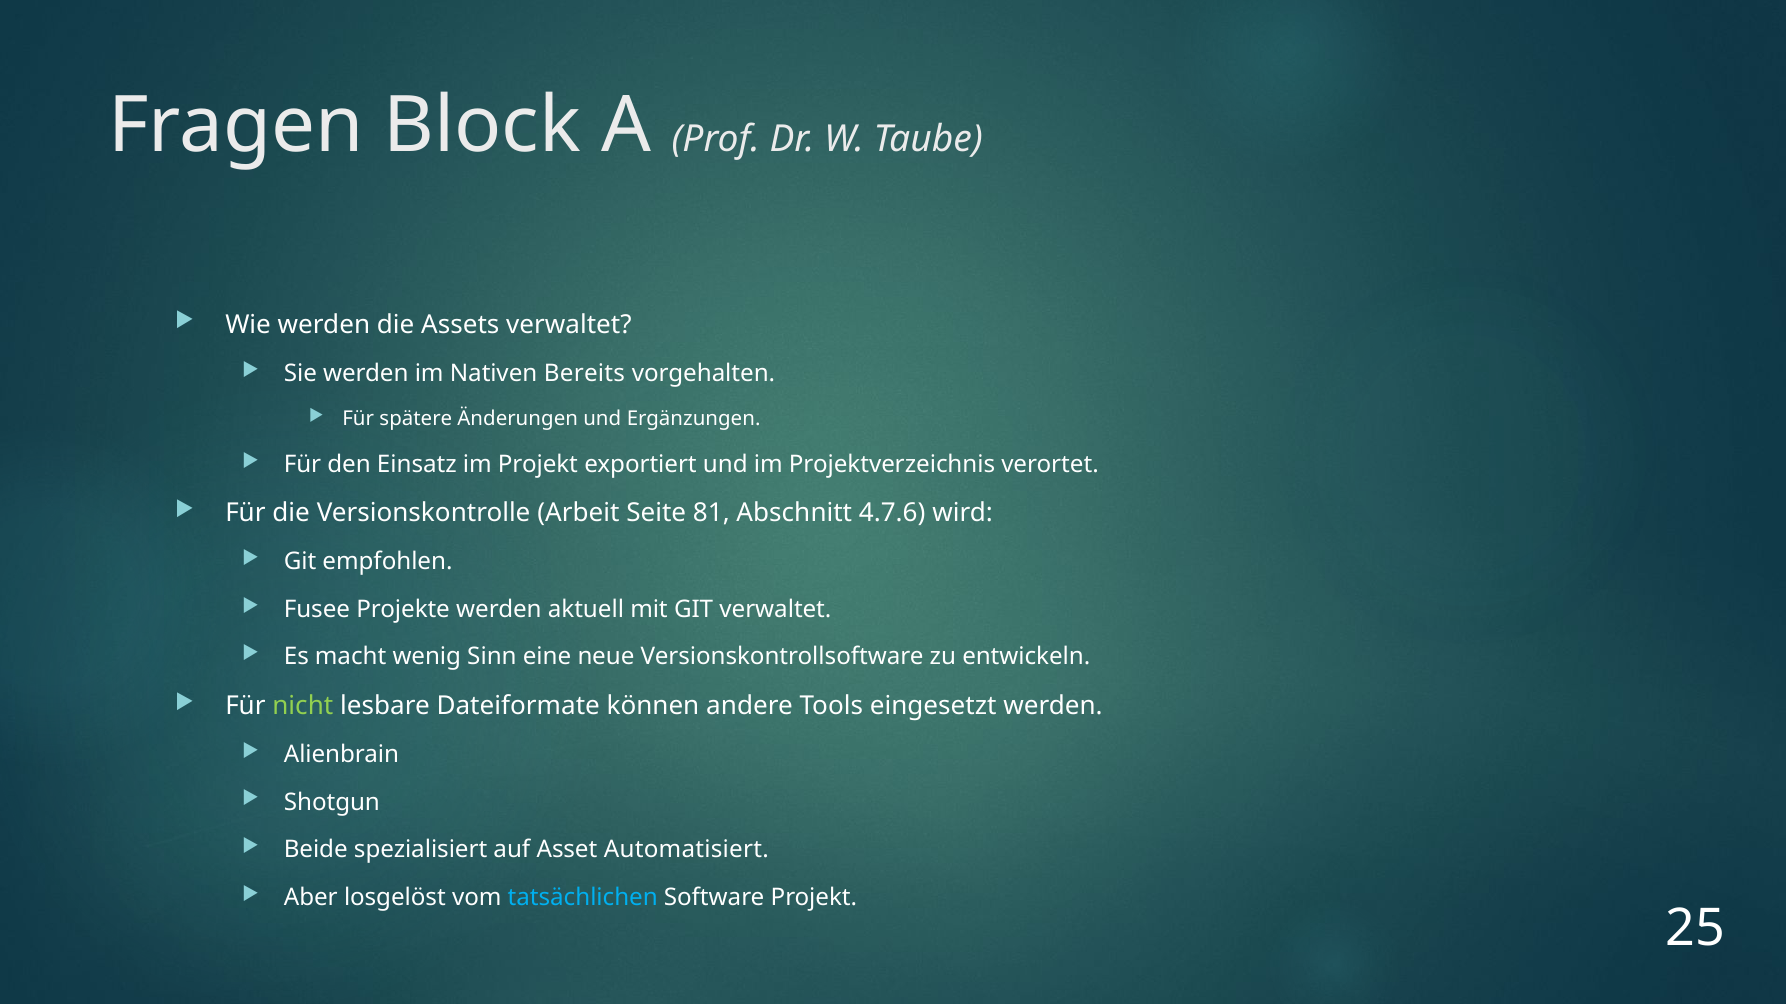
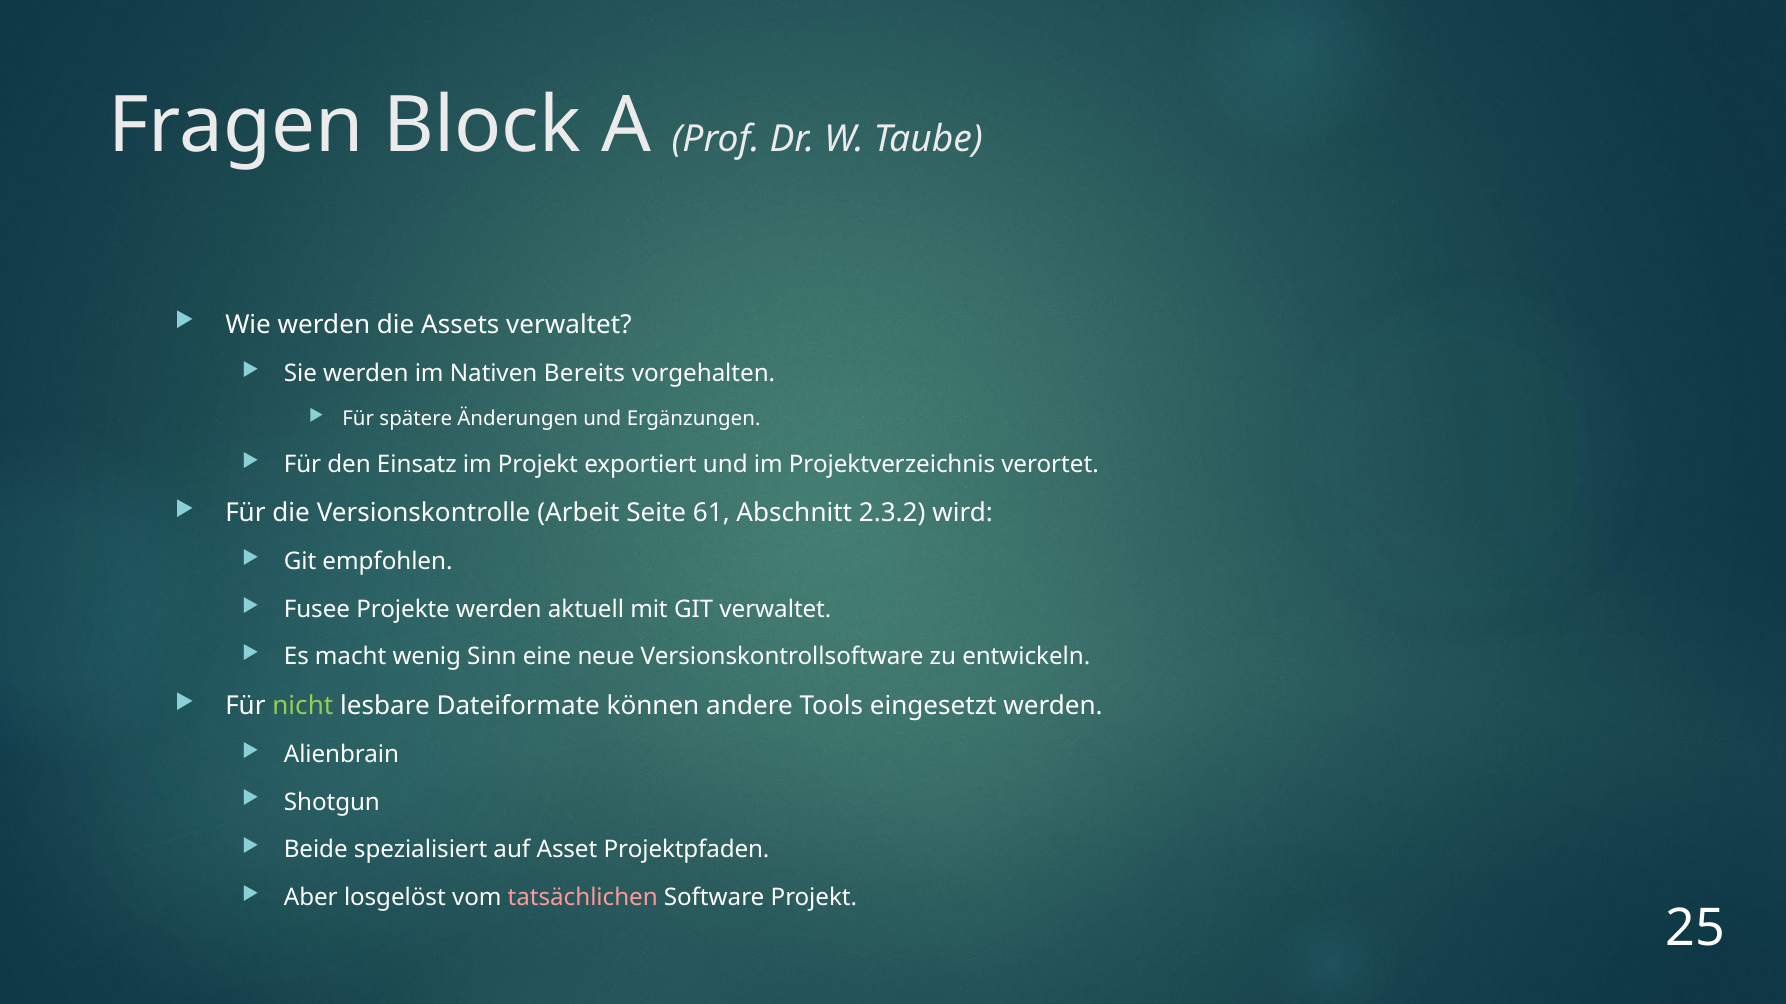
81: 81 -> 61 (711, 513)
4.7.6: 4.7.6 -> 2.3.2 (892, 513)
Automatisiert: Automatisiert -> Projektpfaden (687, 850)
tatsächlichen colour: light blue -> pink (583, 898)
